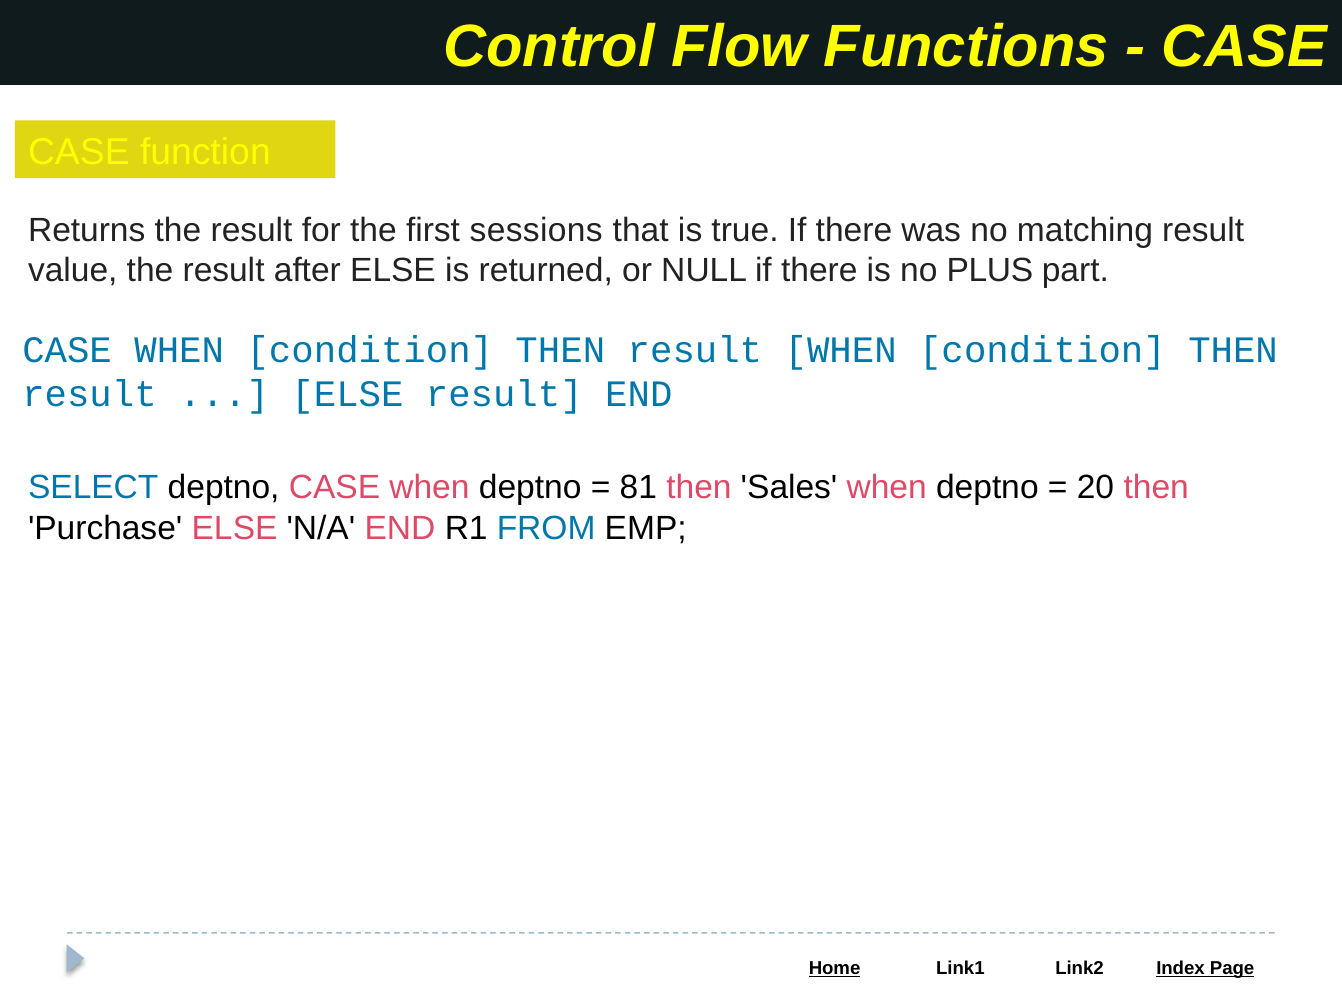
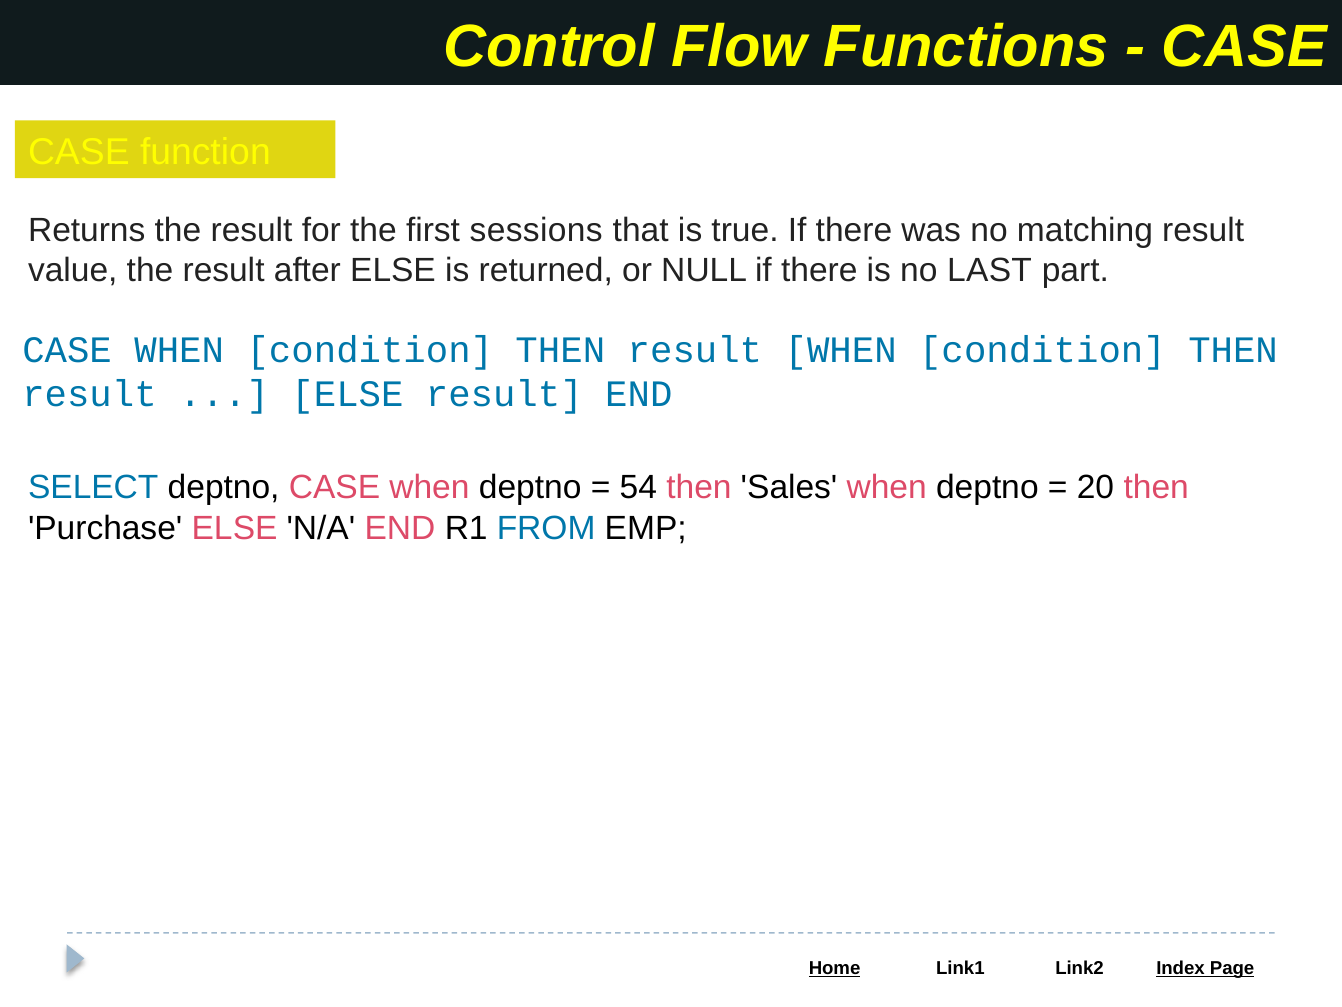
PLUS: PLUS -> LAST (990, 271)
81: 81 -> 54 (638, 488)
